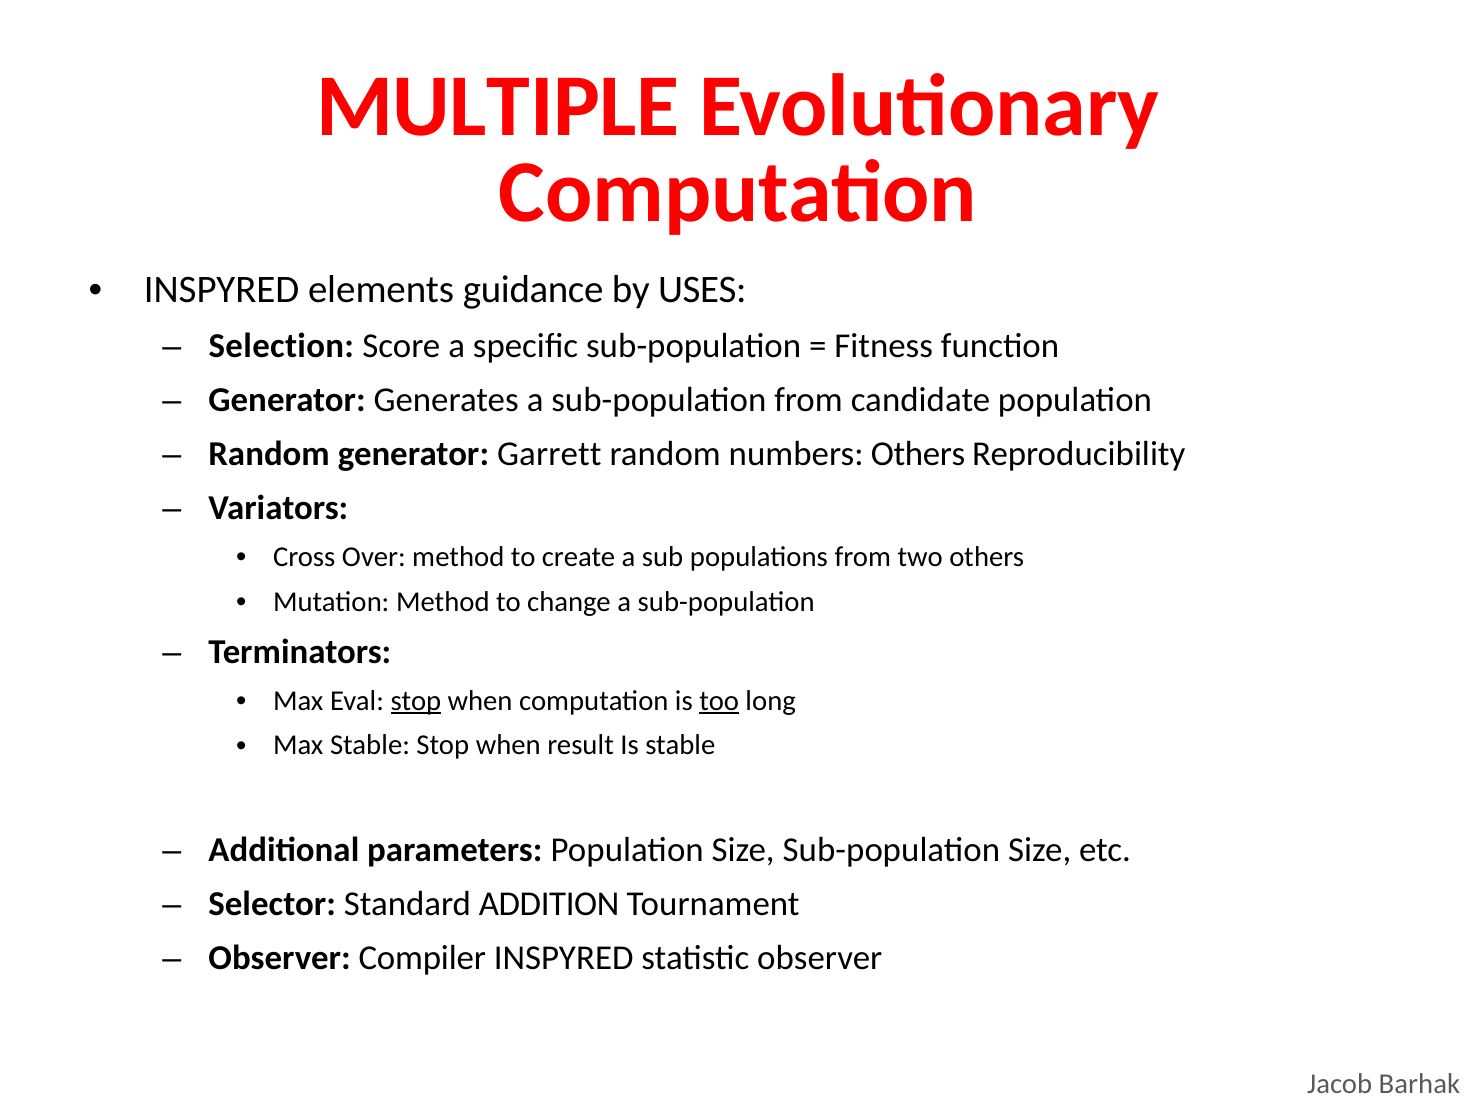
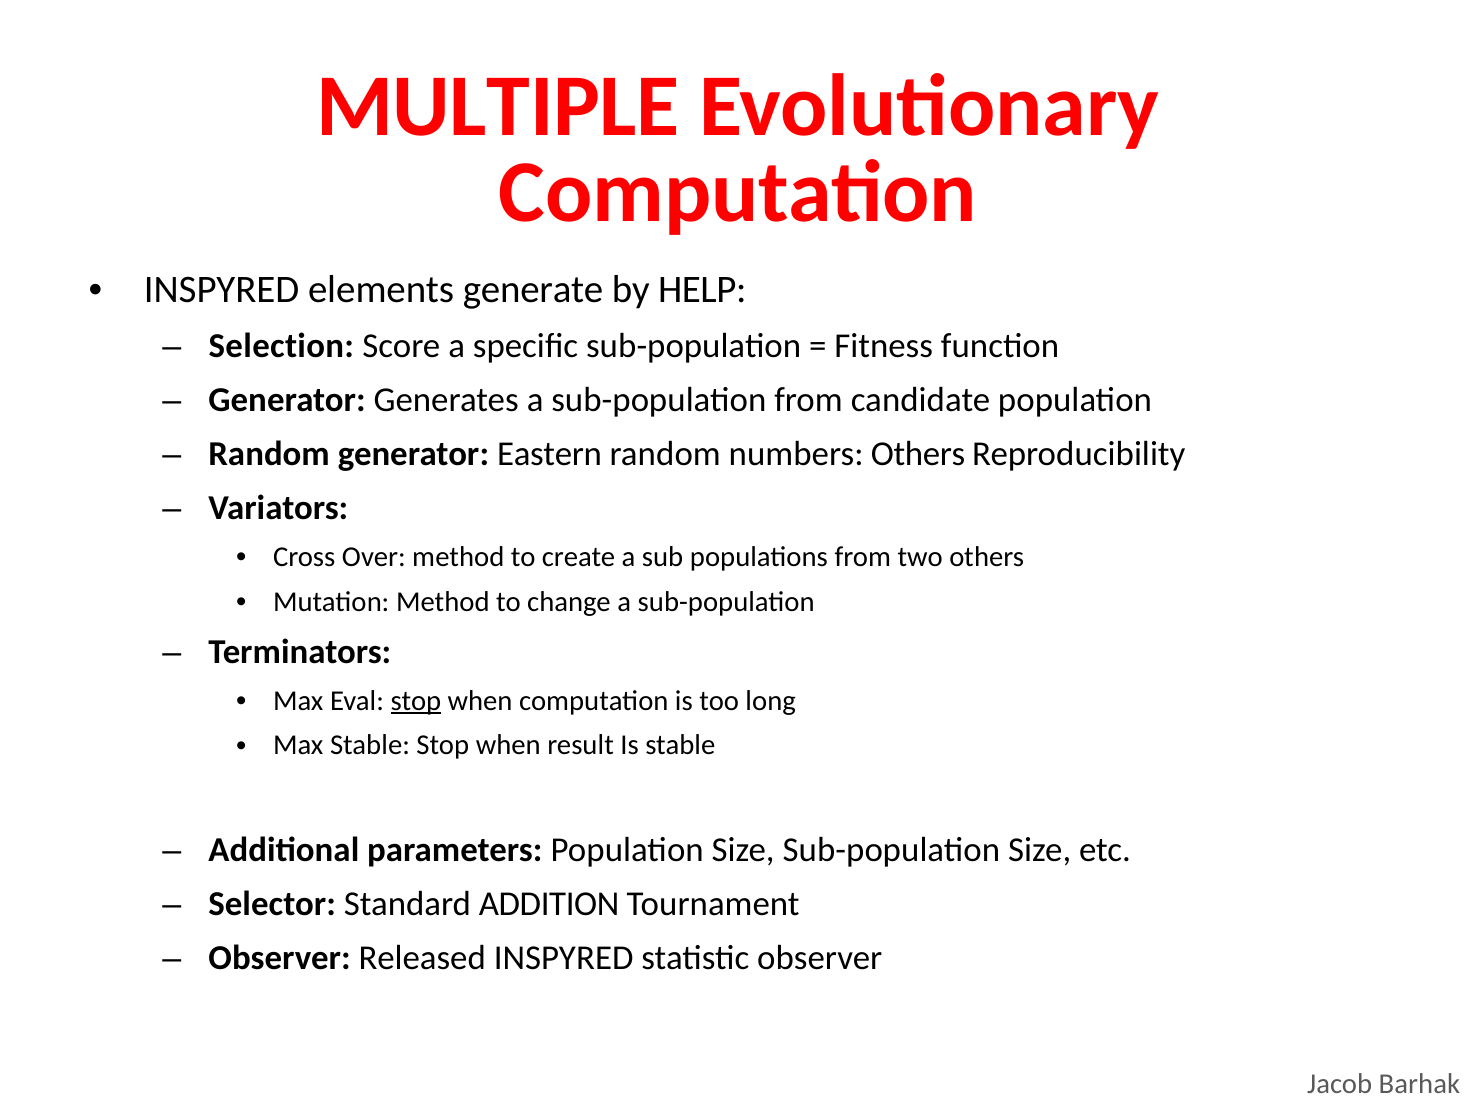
guidance: guidance -> generate (533, 290)
USES: USES -> HELP (702, 290)
Garrett: Garrett -> Eastern (550, 454)
too underline: present -> none (719, 701)
Compiler: Compiler -> Released (422, 958)
